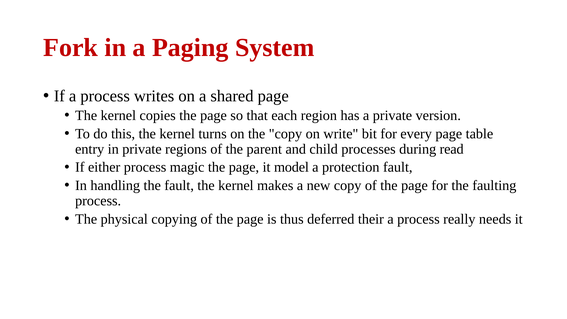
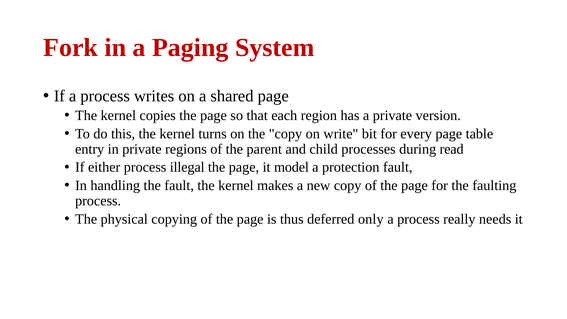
magic: magic -> illegal (187, 167)
their: their -> only (371, 219)
